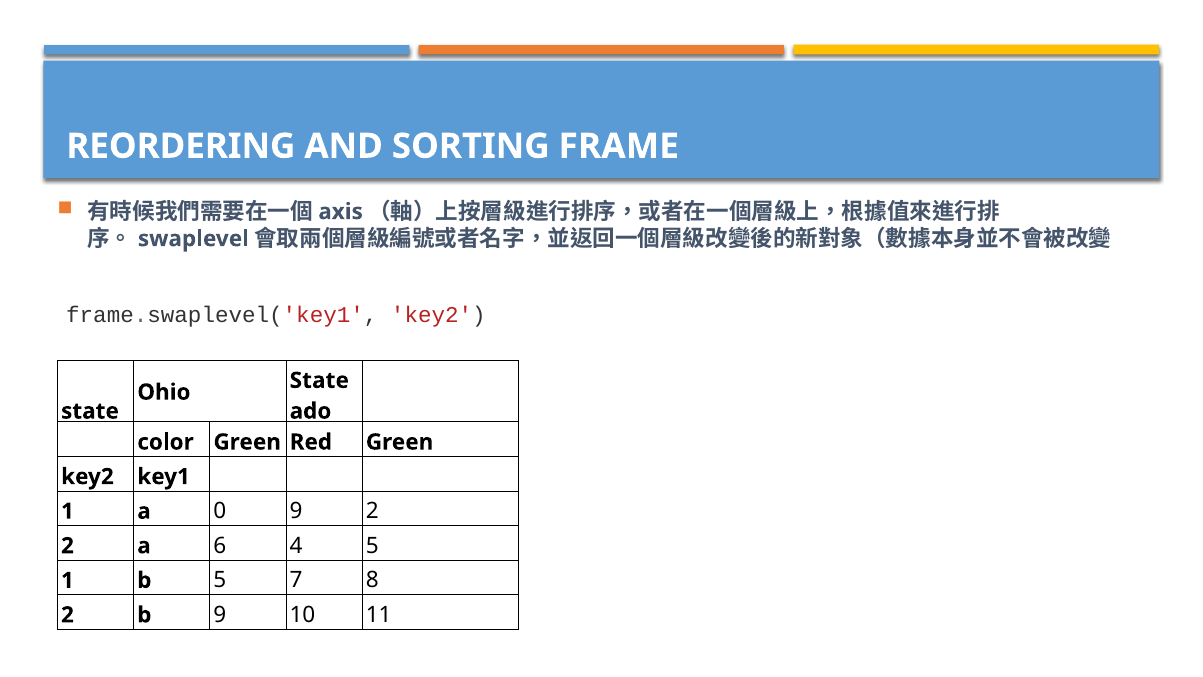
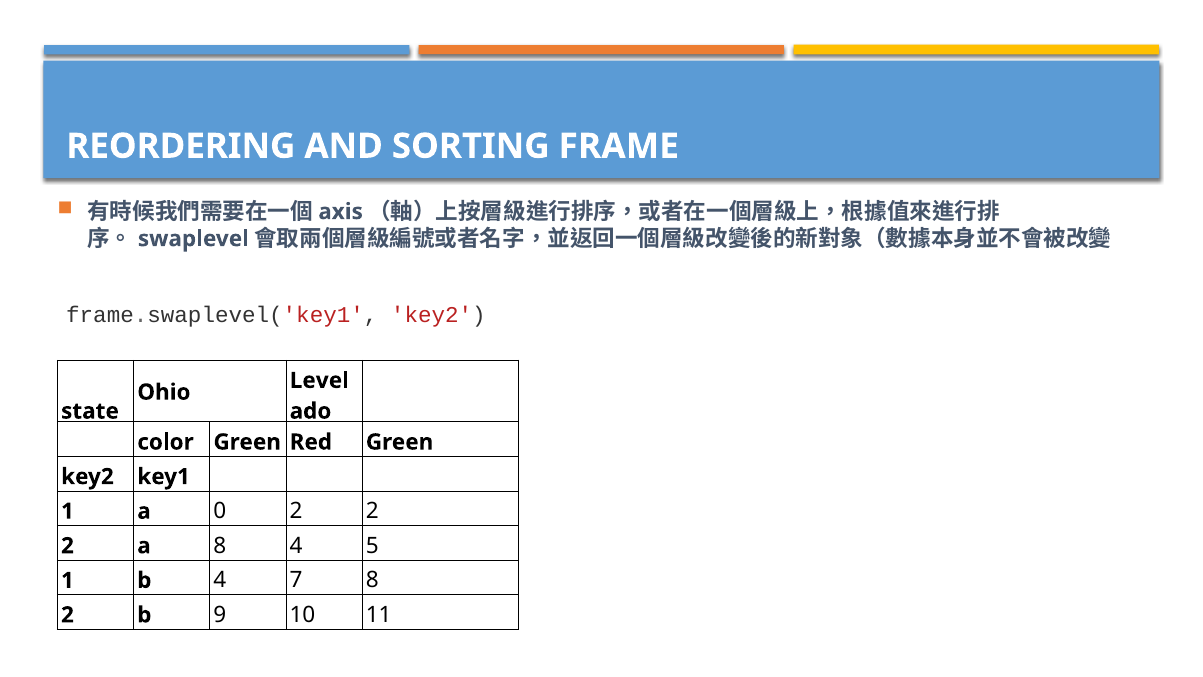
State: State -> Level (319, 380)
0 9: 9 -> 2 (296, 511)
6: 6 -> 8 (220, 546)
5: 5 -> 4 (220, 580)
